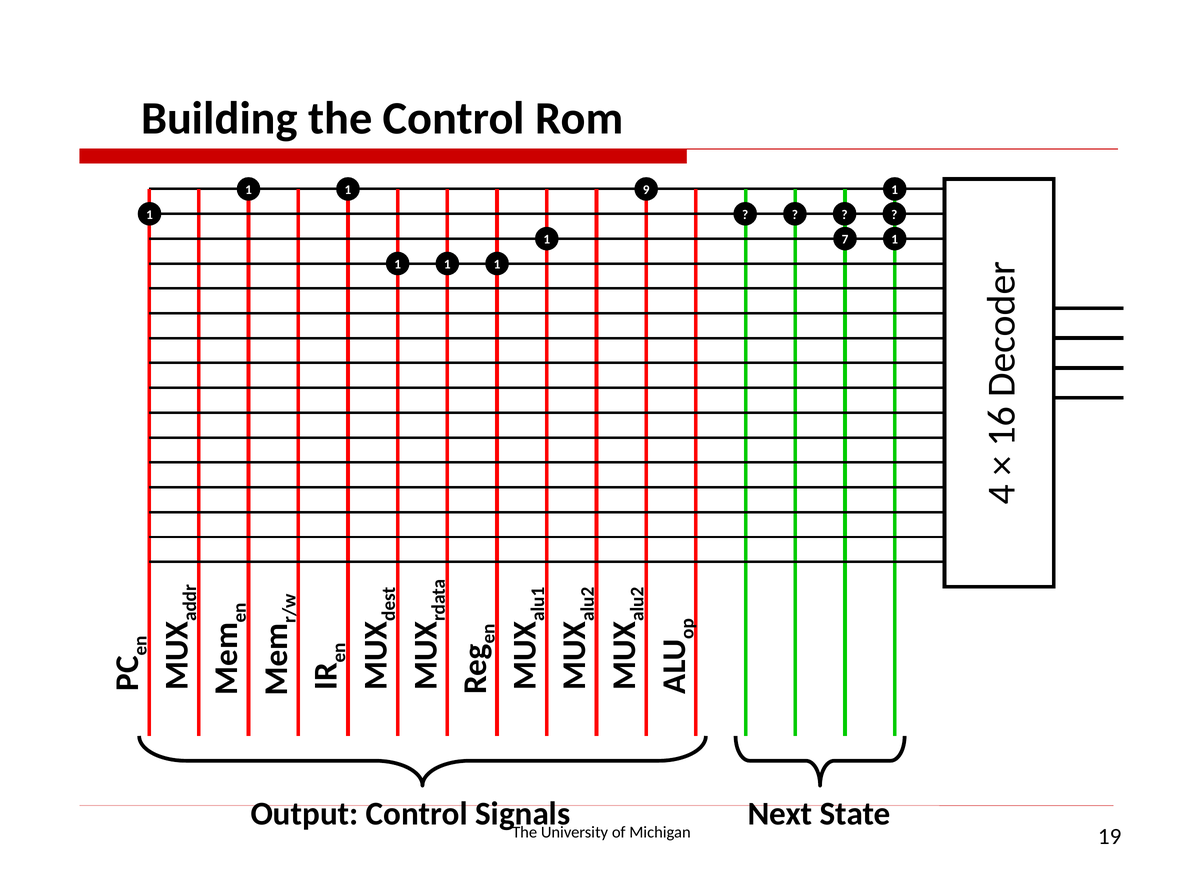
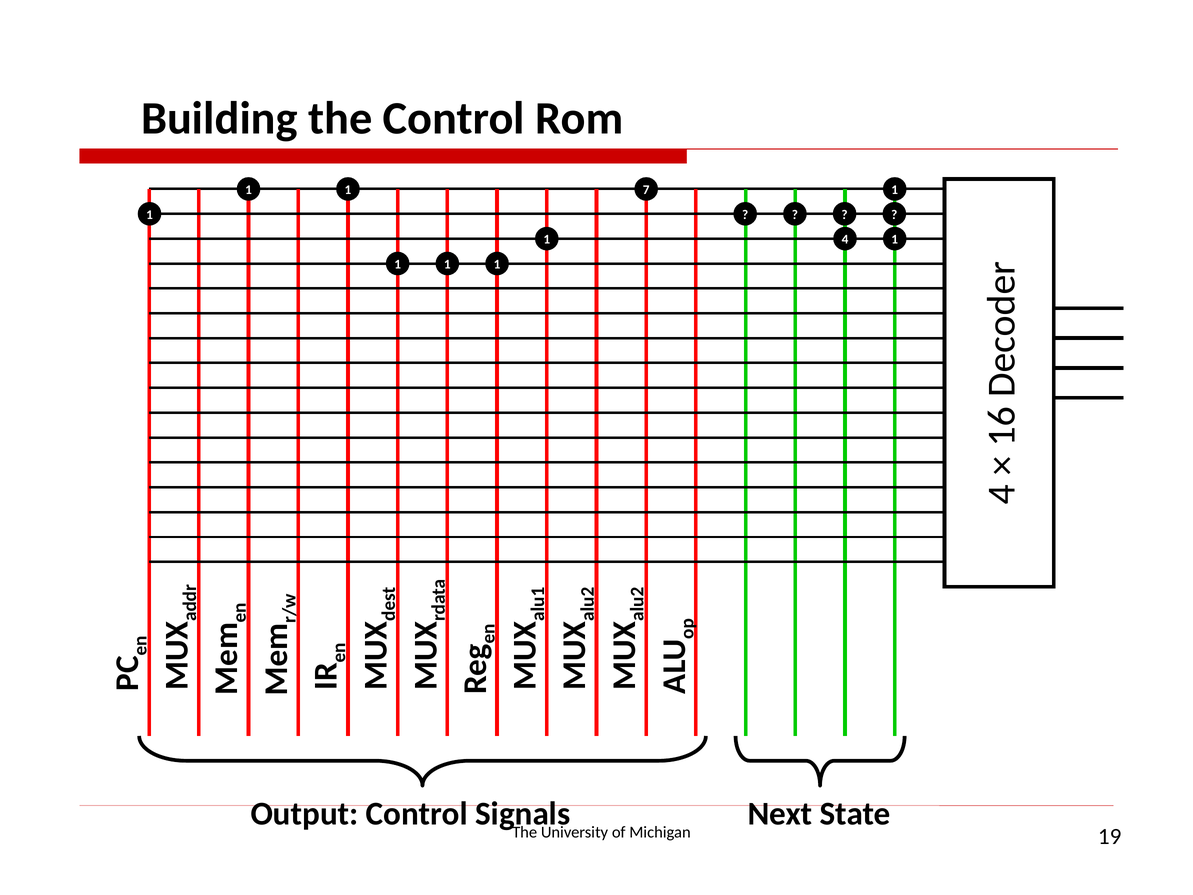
9: 9 -> 7 (646, 190)
1 7: 7 -> 4 (845, 239)
